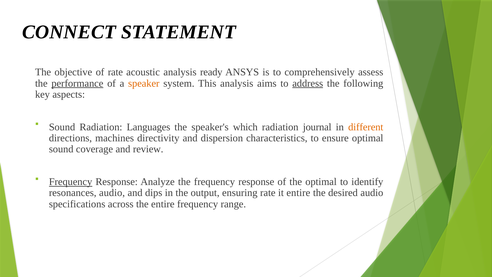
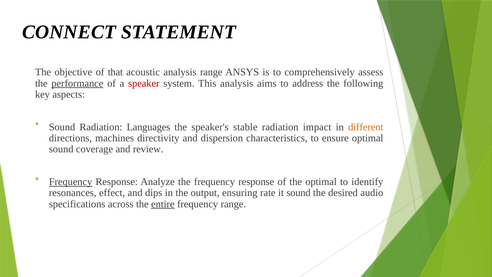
of rate: rate -> that (115, 72)
analysis ready: ready -> range (211, 72)
speaker colour: orange -> red (144, 83)
address underline: present -> none (308, 83)
which: which -> stable (245, 127)
journal: journal -> impact (317, 127)
resonances audio: audio -> effect (112, 193)
it entire: entire -> sound (298, 193)
entire underline: none -> present (163, 204)
